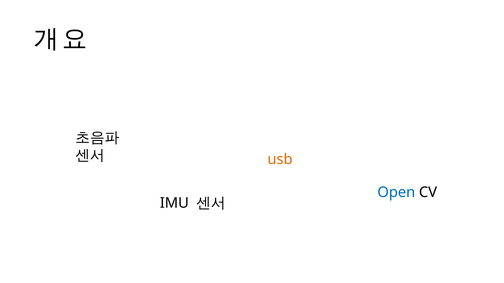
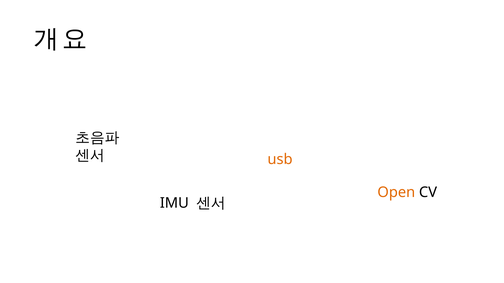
Open colour: blue -> orange (396, 193)
